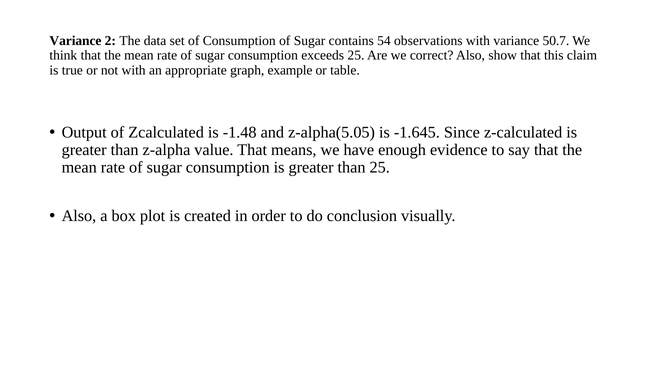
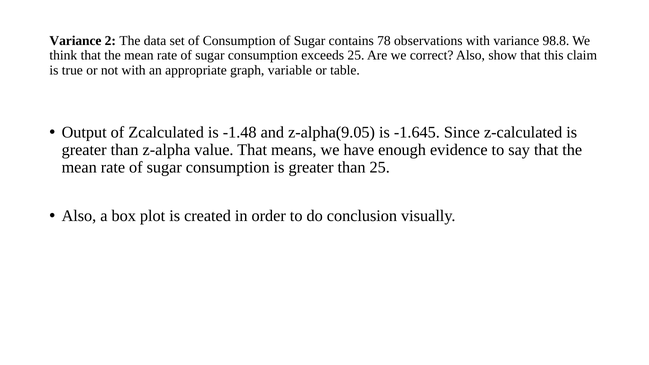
54: 54 -> 78 (384, 41)
50.7: 50.7 -> 98.8 (556, 41)
example: example -> variable (290, 70)
z-alpha(5.05: z-alpha(5.05 -> z-alpha(9.05 (332, 132)
